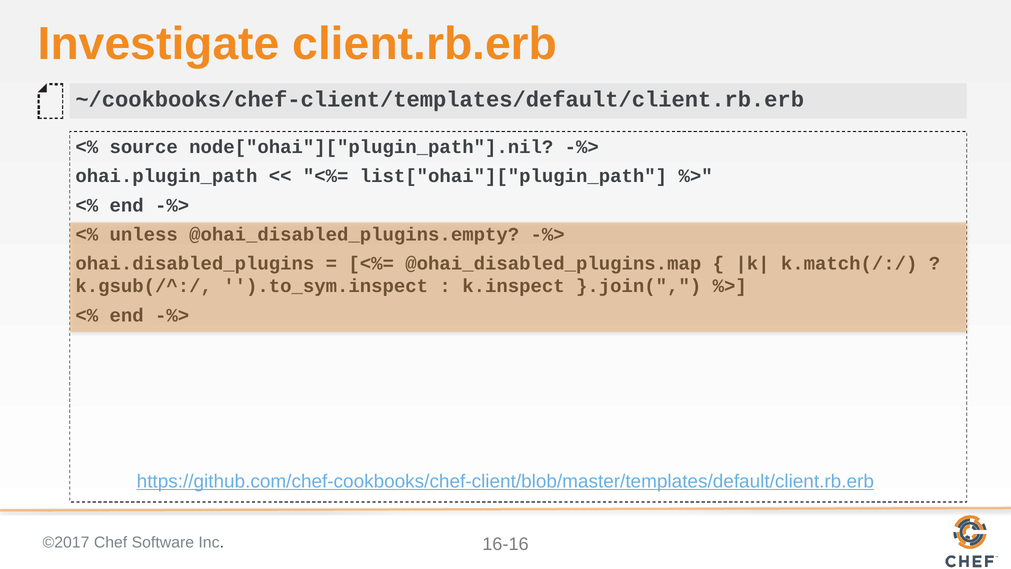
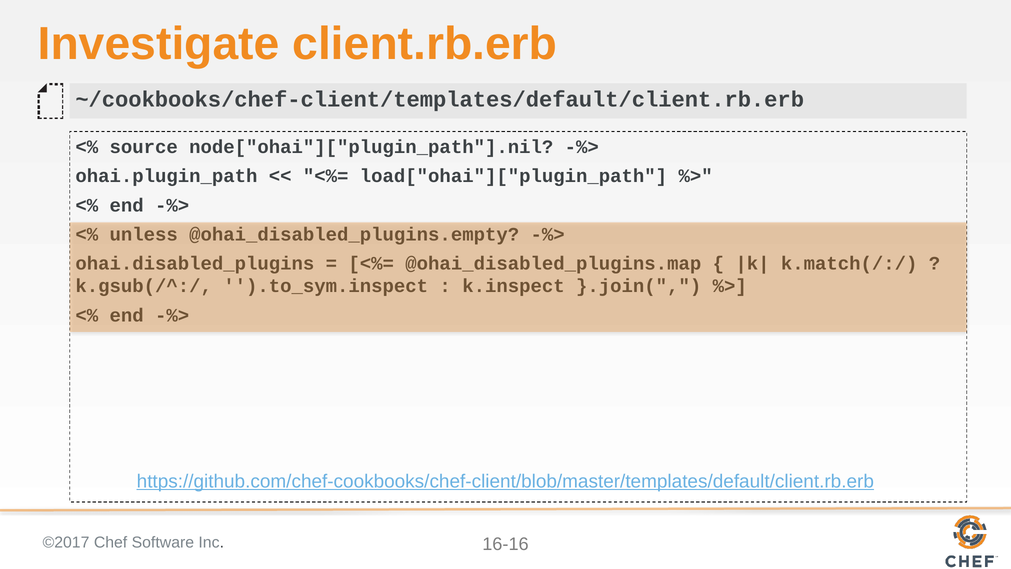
list["ohai"]["plugin_path: list["ohai"]["plugin_path -> load["ohai"]["plugin_path (513, 176)
